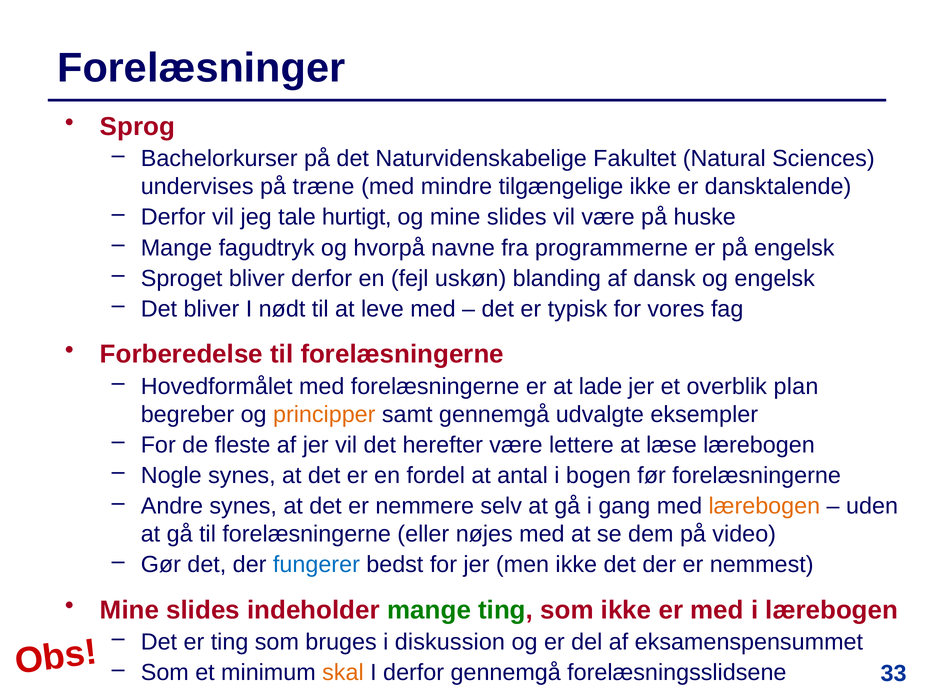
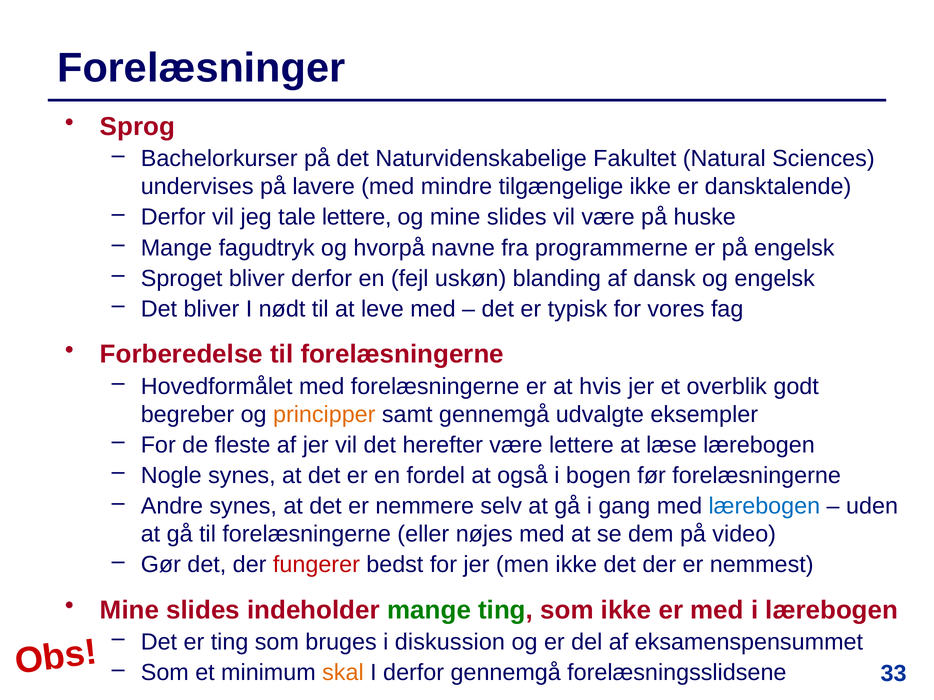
træne: træne -> lavere (324, 187)
tale hurtigt: hurtigt -> lettere (357, 217)
lade: lade -> hvis (600, 387)
plan: plan -> godt (796, 387)
antal: antal -> også (523, 476)
lærebogen colour: orange -> blue (764, 507)
fungerer colour: blue -> red (316, 565)
